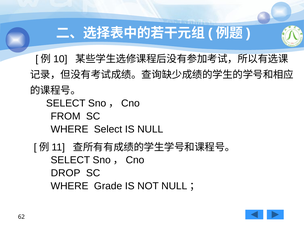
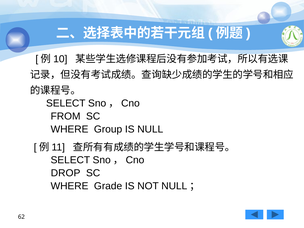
WHERE Select: Select -> Group (108, 129)
